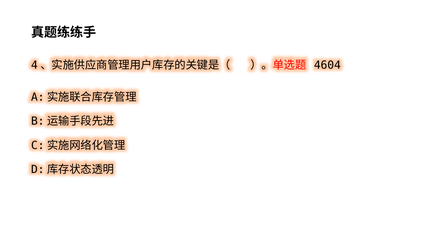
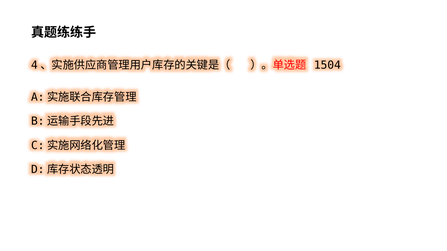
4604: 4604 -> 1504 (327, 65)
